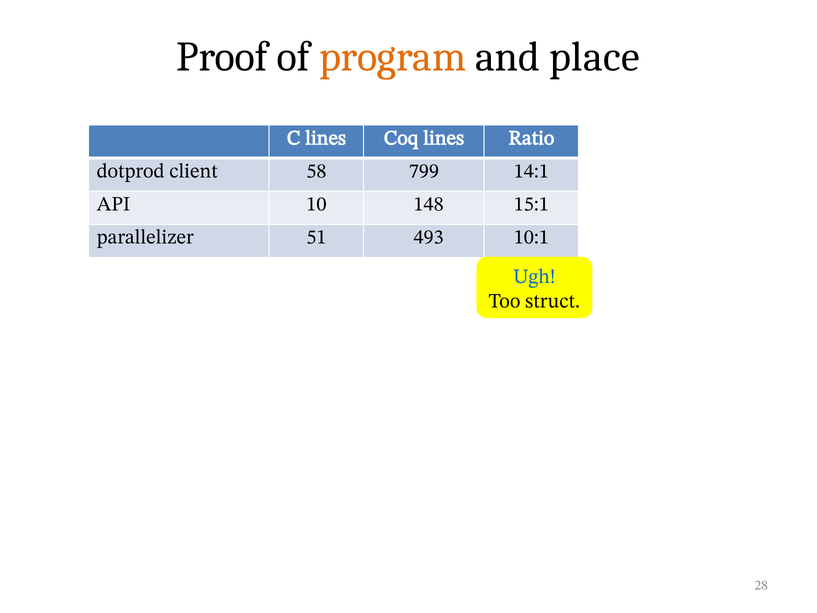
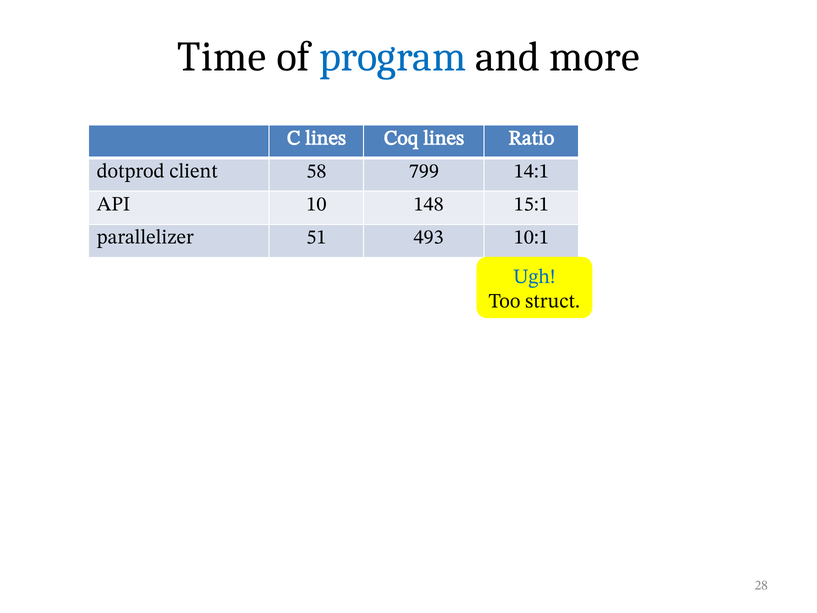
Proof: Proof -> Time (222, 57)
program colour: orange -> blue (393, 57)
place: place -> more (594, 57)
